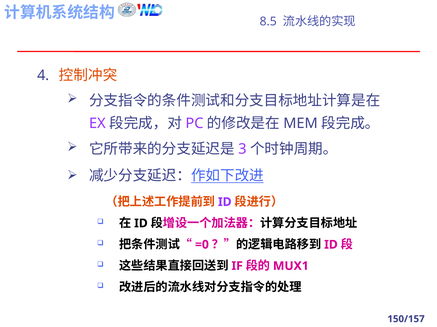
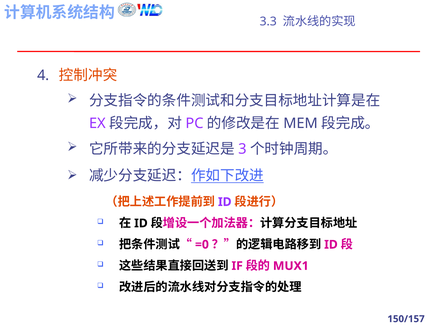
8.5: 8.5 -> 3.3 (268, 21)
